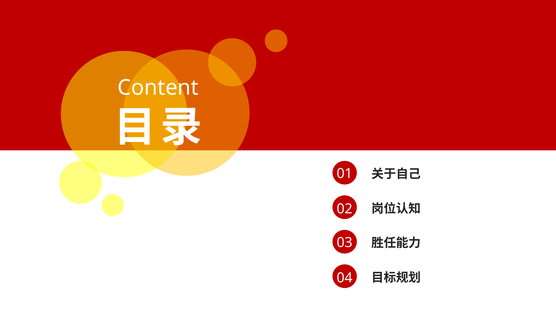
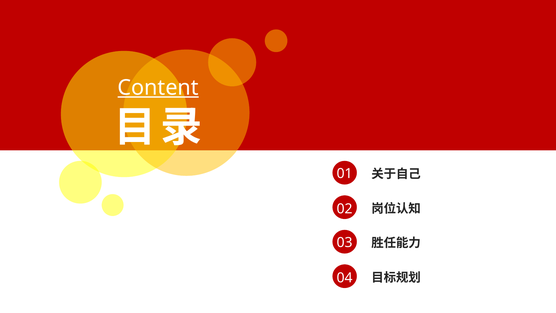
Content underline: none -> present (158, 88)
